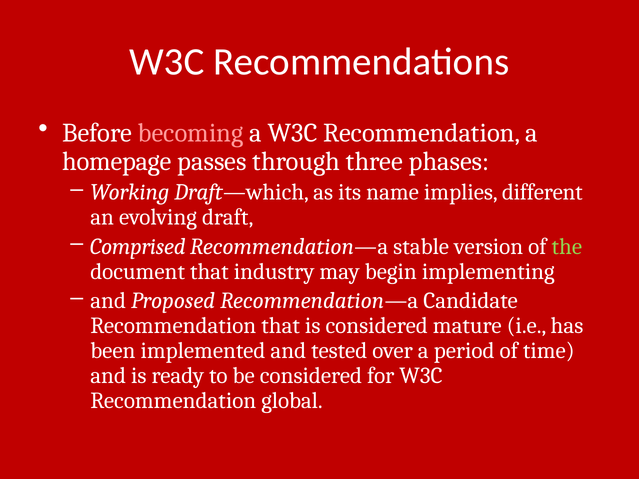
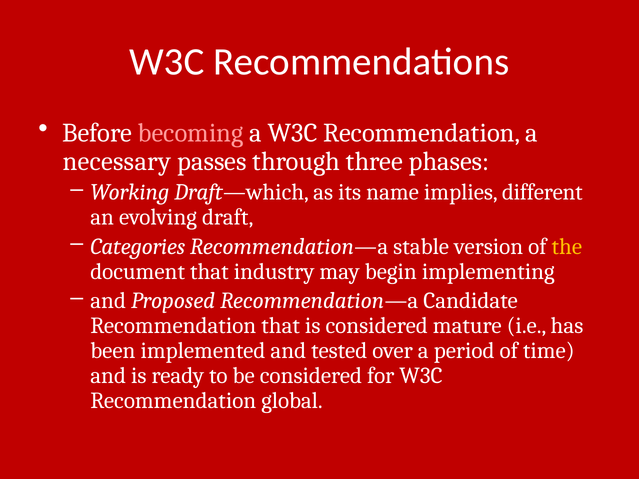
homepage: homepage -> necessary (117, 162)
Comprised: Comprised -> Categories (138, 247)
the colour: light green -> yellow (567, 247)
